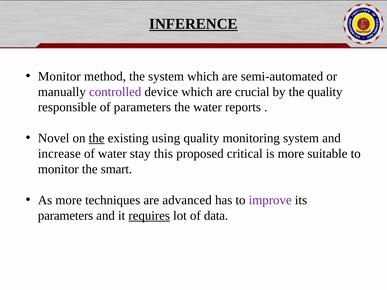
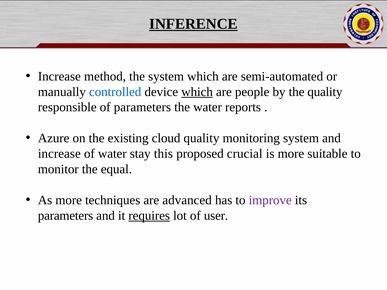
Monitor: Monitor -> Increase (59, 76)
controlled colour: purple -> blue (115, 92)
which underline: none -> present (197, 92)
crucial: crucial -> people (252, 92)
Novel: Novel -> Azure (54, 138)
the underline: present -> none (97, 138)
using: using -> cloud (166, 138)
critical: critical -> crucial (245, 154)
smart: smart -> equal (116, 169)
data: data -> user (216, 216)
